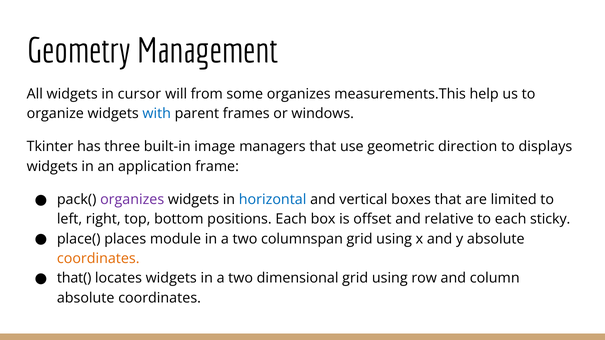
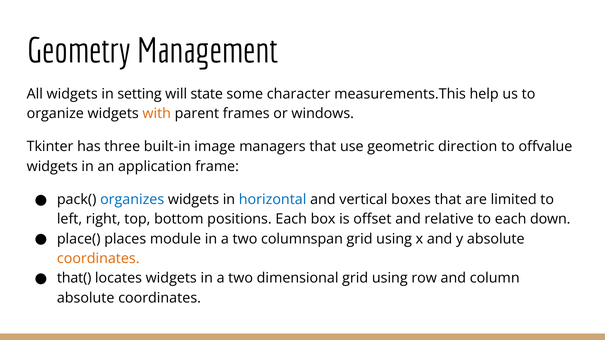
cursor: cursor -> setting (140, 94)
from: from -> state (207, 94)
some organizes: organizes -> character (299, 94)
with colour: blue -> orange (157, 114)
displays: displays -> offvalue (545, 147)
organizes colour: purple -> blue (132, 200)
sticky: sticky -> down (550, 219)
